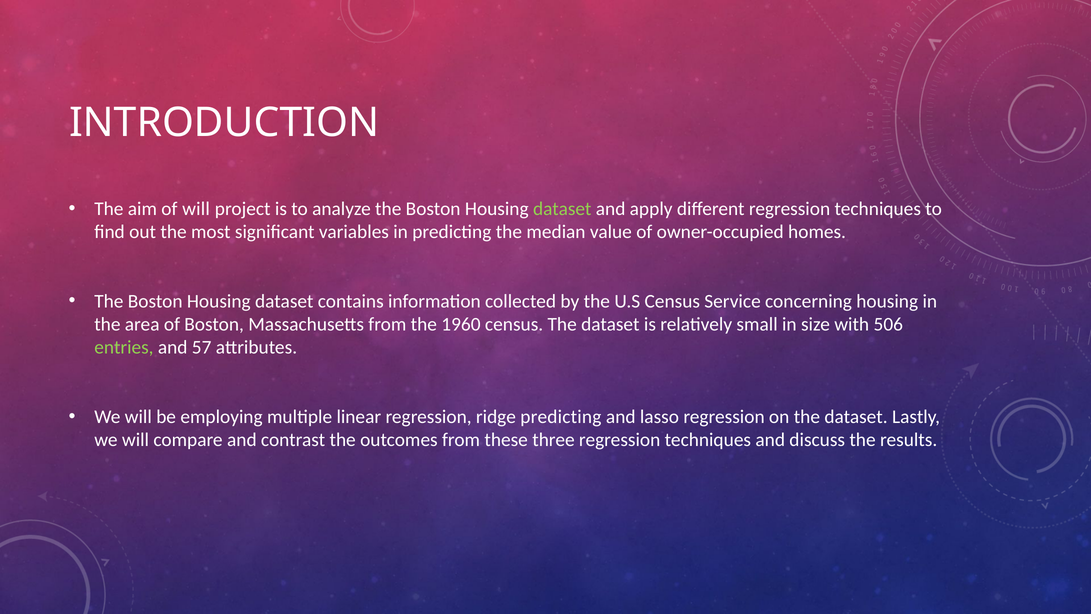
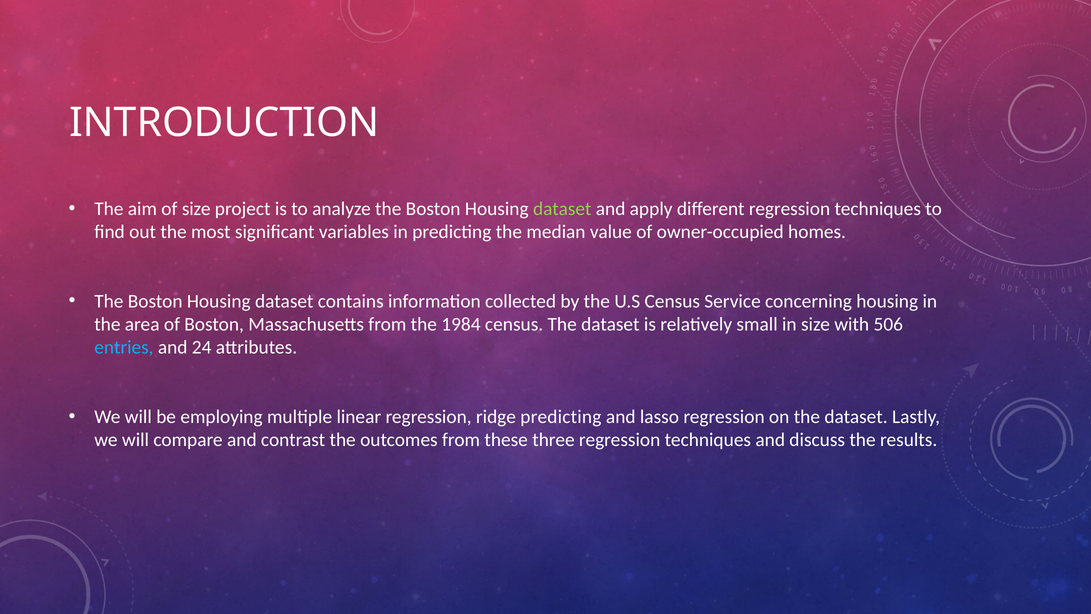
of will: will -> size (196, 209)
1960: 1960 -> 1984 (461, 324)
entries colour: light green -> light blue (124, 347)
57: 57 -> 24 (202, 347)
